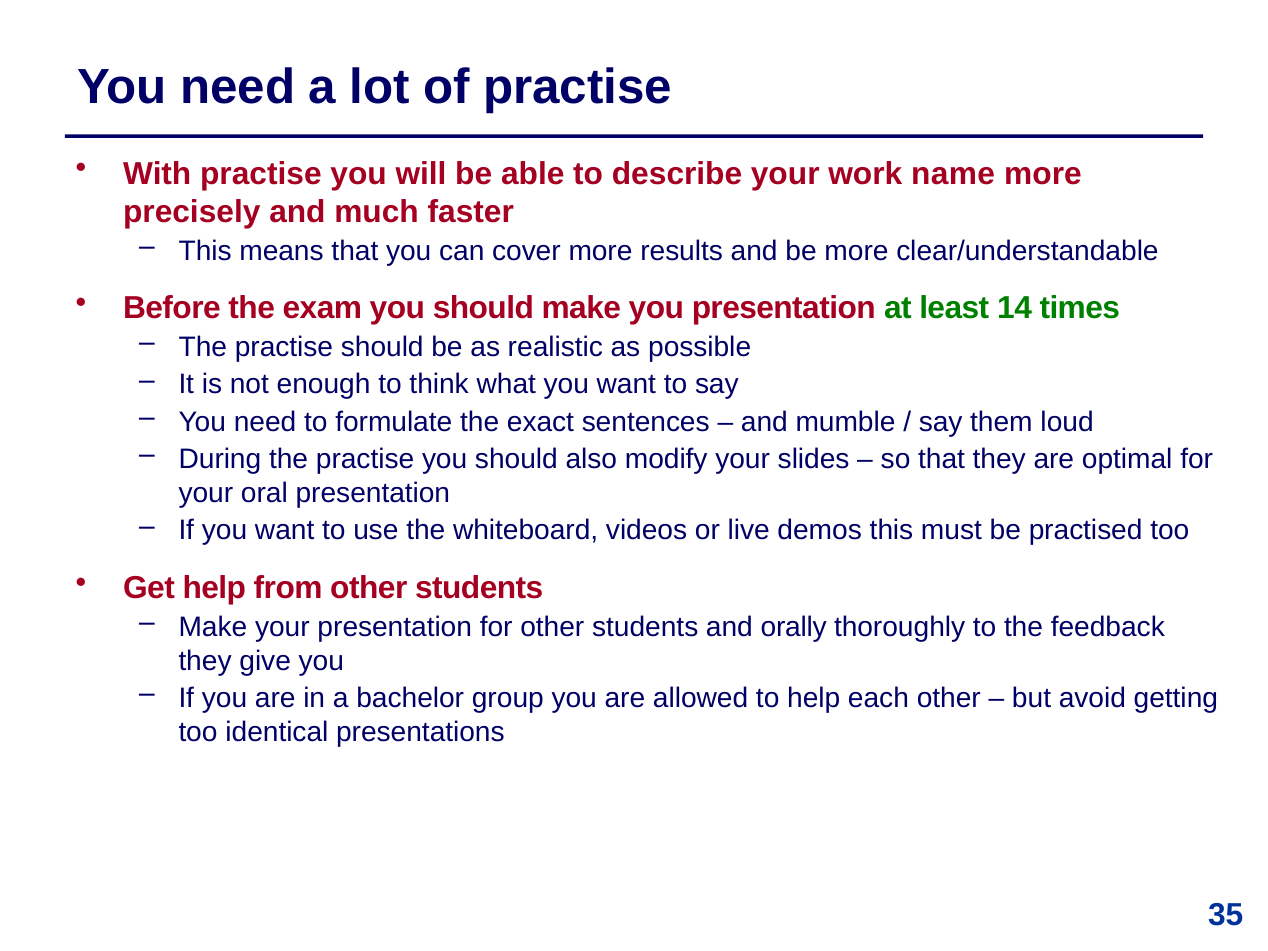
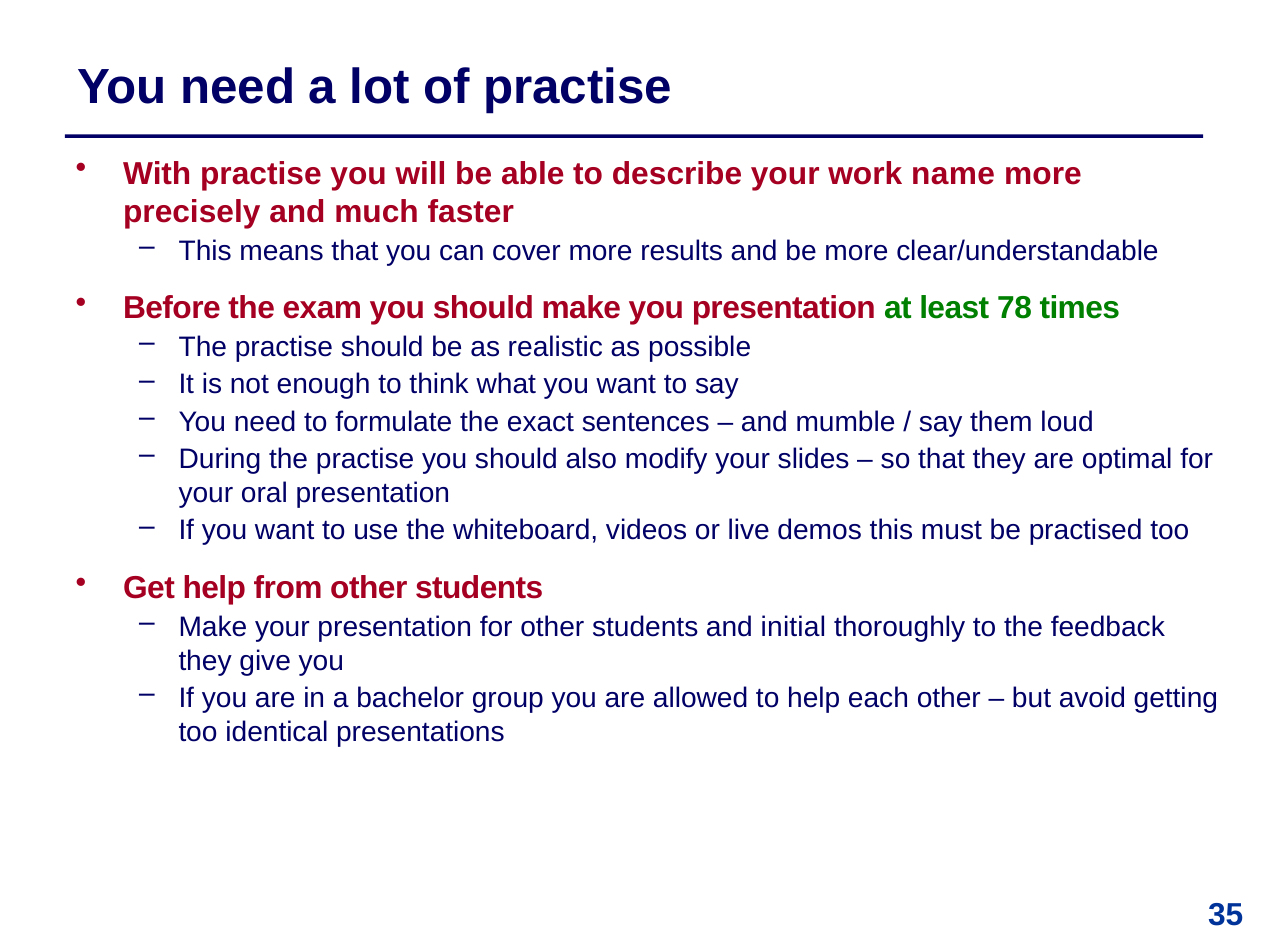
14: 14 -> 78 (1015, 308)
orally: orally -> initial (793, 627)
